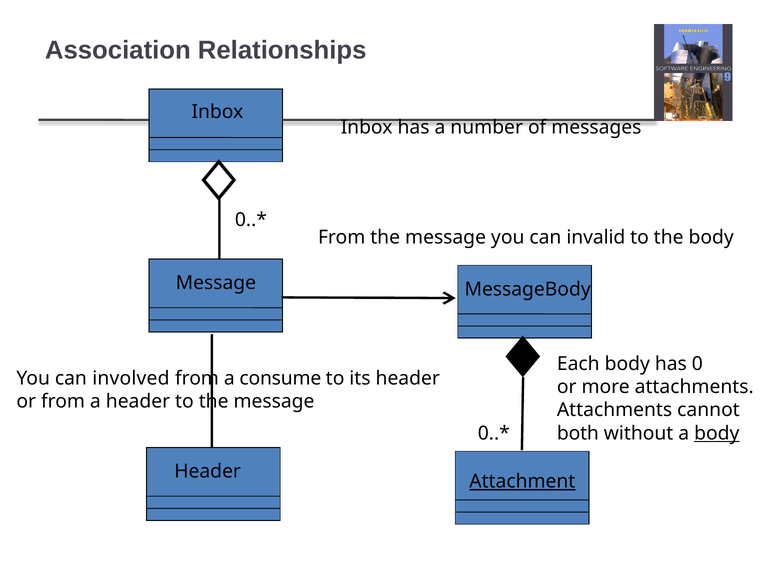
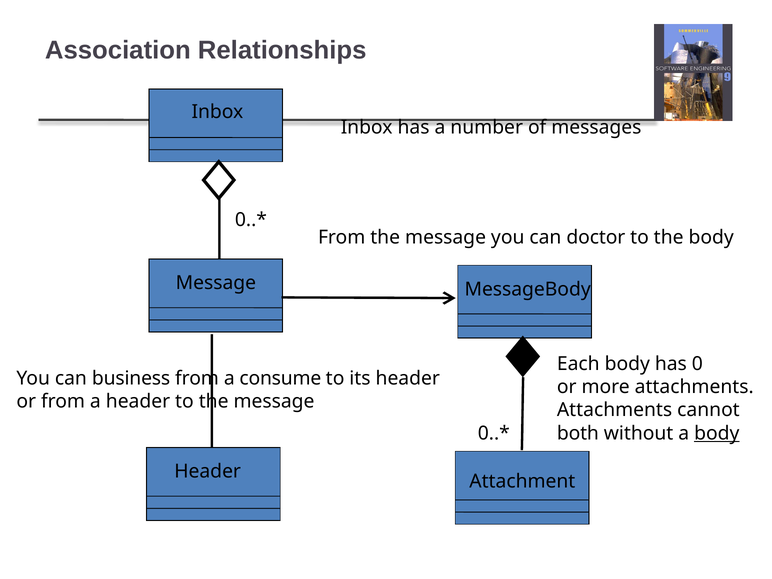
invalid: invalid -> doctor (596, 237)
involved: involved -> business (131, 378)
Attachment underline: present -> none (522, 481)
